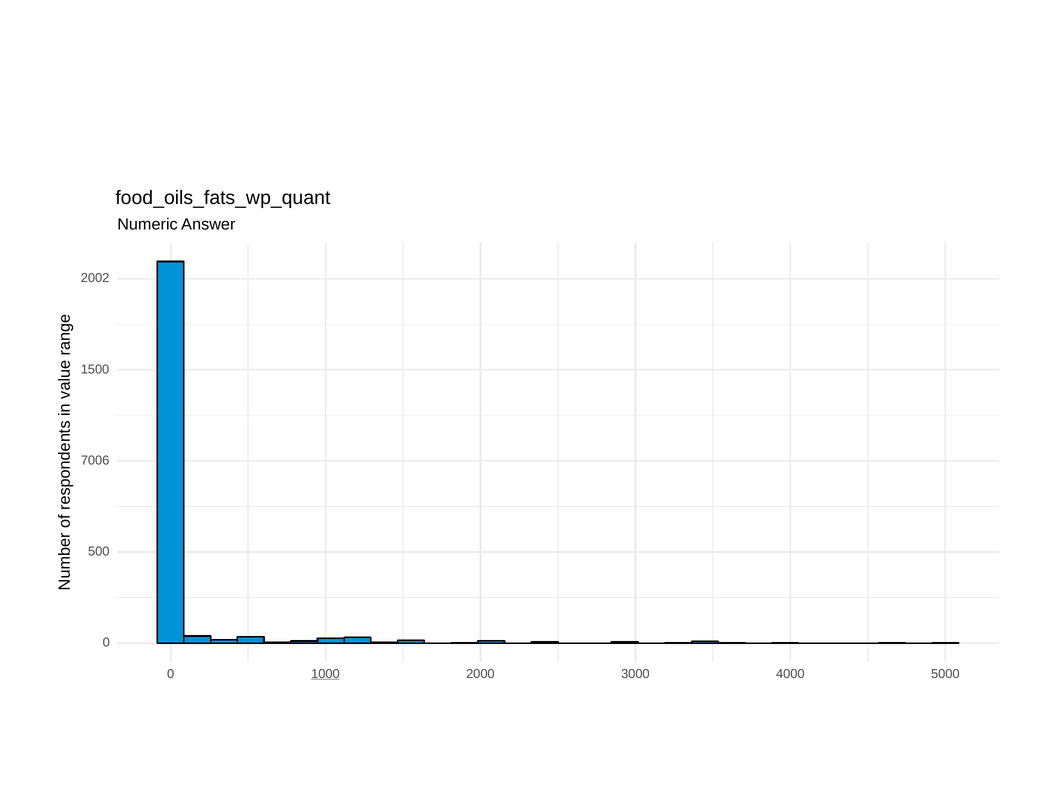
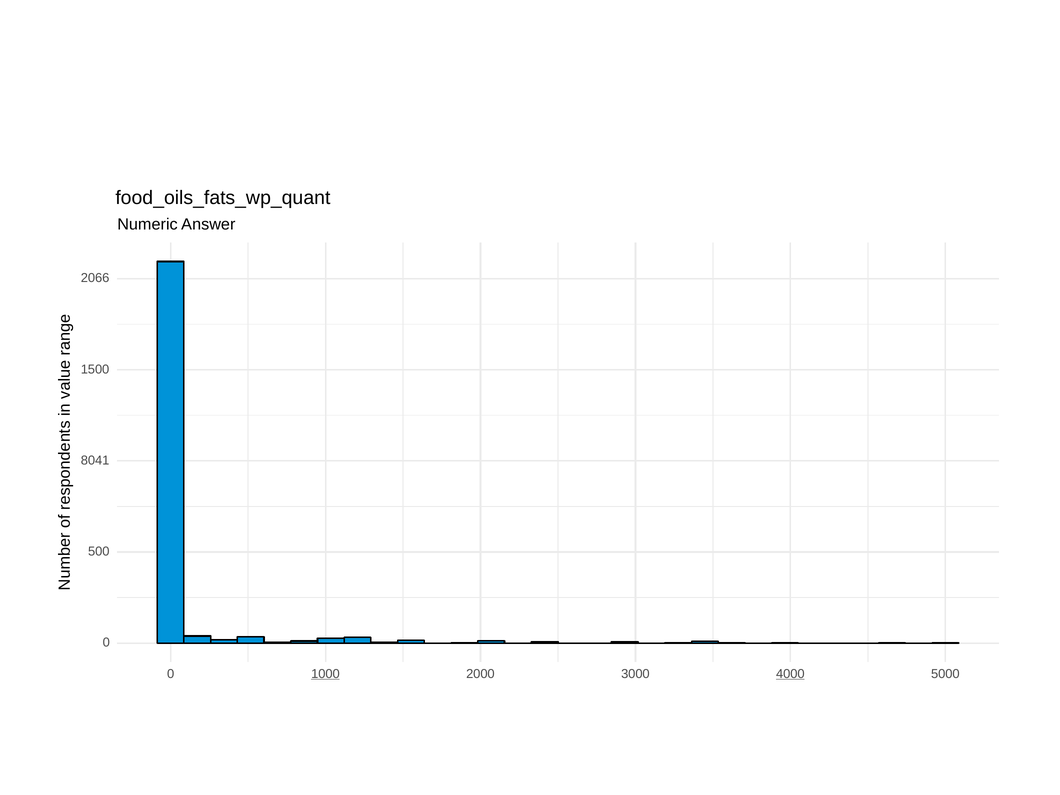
2002: 2002 -> 2066 (95, 278)
7006: 7006 -> 8041 (95, 460)
4000 underline: none -> present (790, 674)
